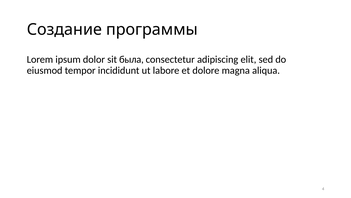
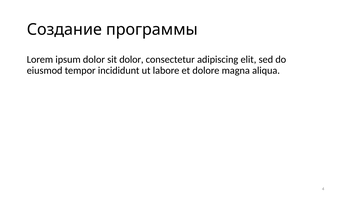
sit была: была -> dolor (131, 59)
